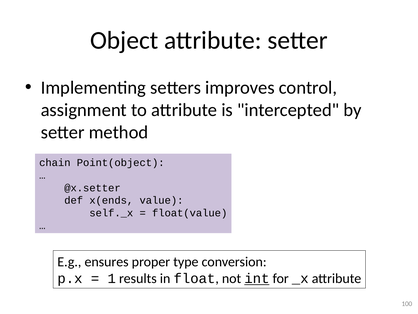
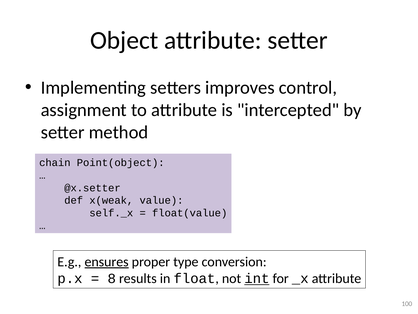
x(ends: x(ends -> x(weak (111, 200)
ensures underline: none -> present (107, 261)
1: 1 -> 8 (112, 278)
